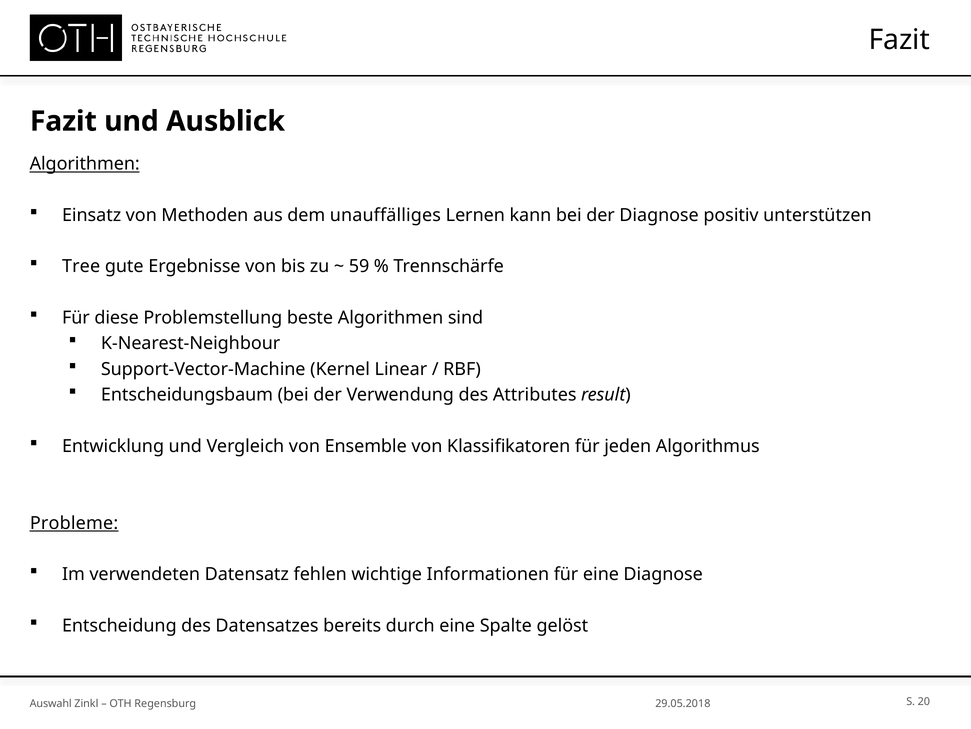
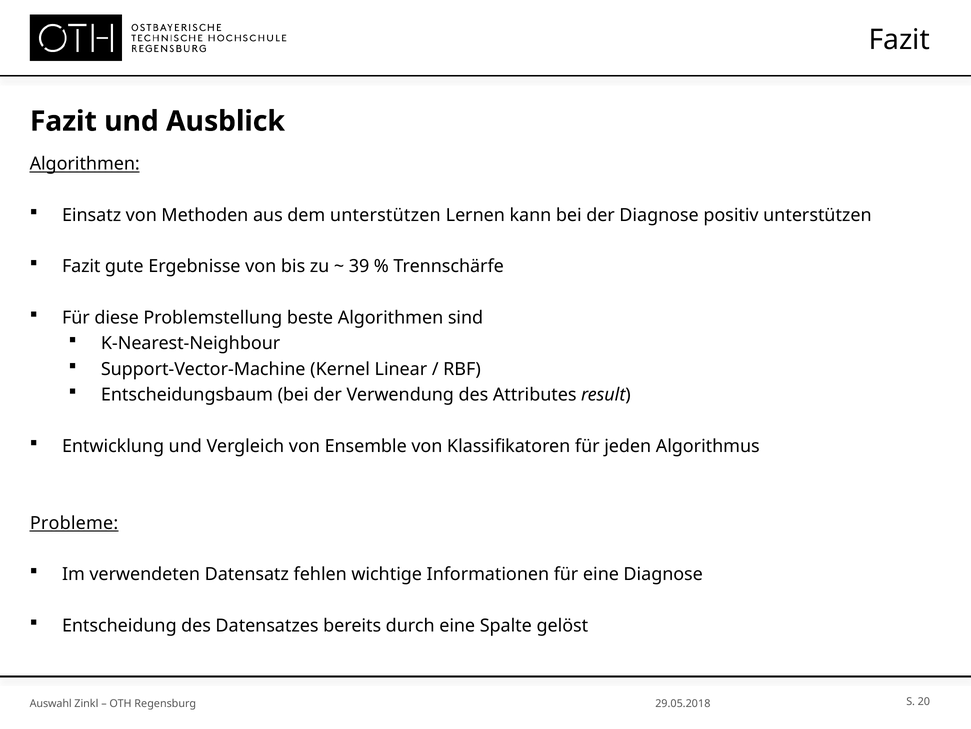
dem unauffälliges: unauffälliges -> unterstützen (385, 215)
Tree: Tree -> Fazit (81, 266)
59: 59 -> 39 (359, 266)
